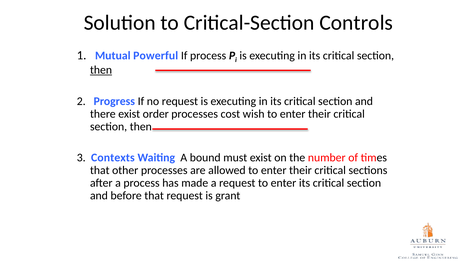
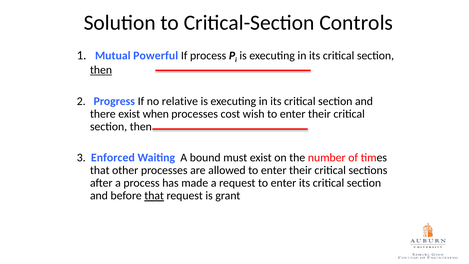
no request: request -> relative (180, 101)
order: order -> when (156, 114)
Contexts: Contexts -> Enforced (113, 158)
that underline: none -> present (154, 196)
